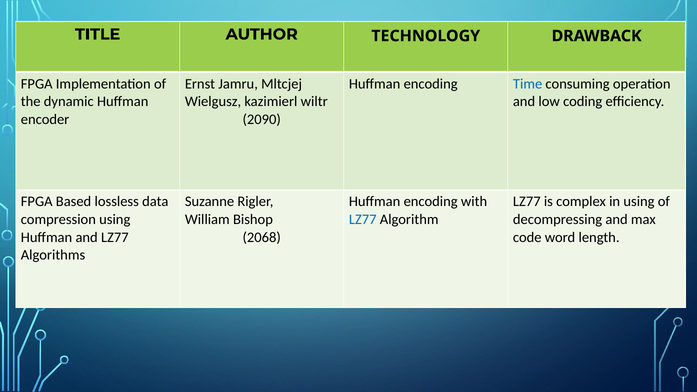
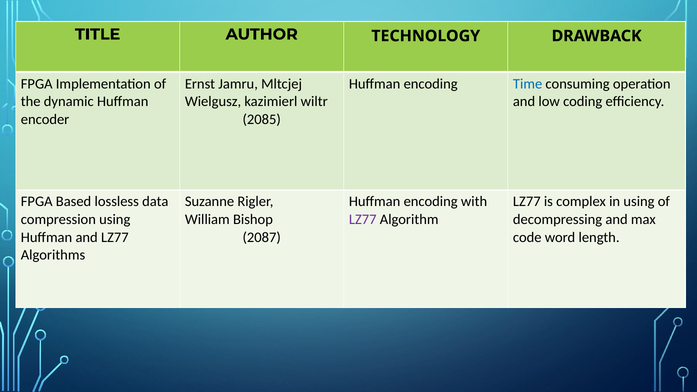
2090: 2090 -> 2085 (262, 119)
LZ77 colour: blue -> purple (363, 219)
2068: 2068 -> 2087 (262, 237)
